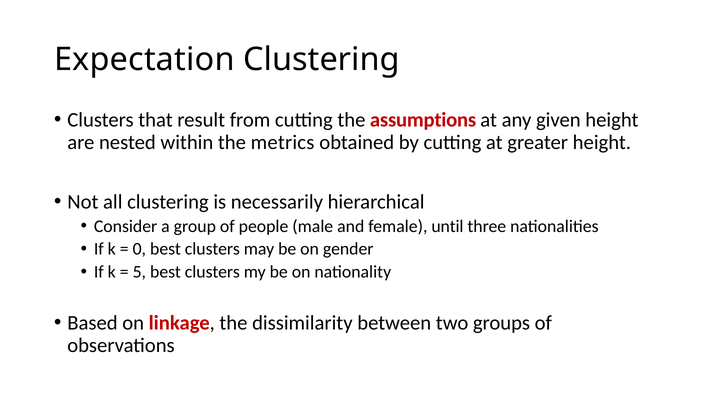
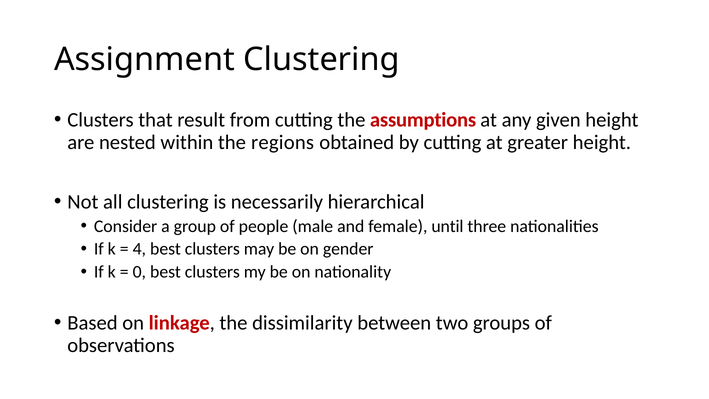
Expectation: Expectation -> Assignment (144, 60)
metrics: metrics -> regions (283, 142)
0: 0 -> 4 (139, 249)
5: 5 -> 0 (139, 272)
